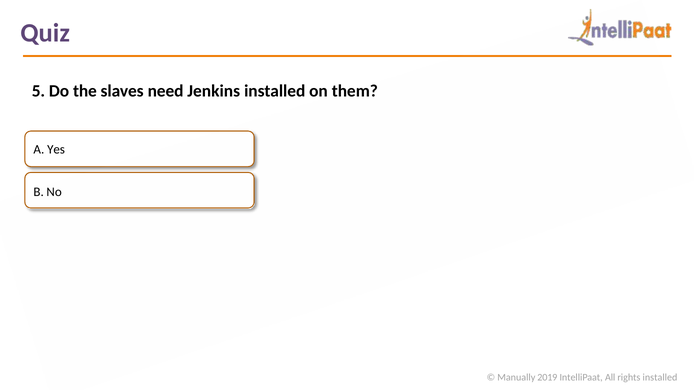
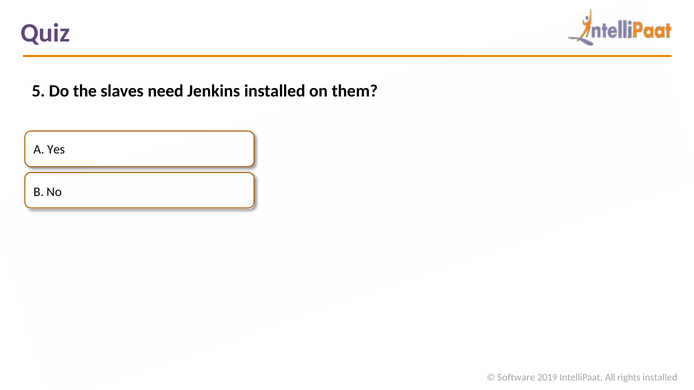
Manually: Manually -> Software (516, 378)
